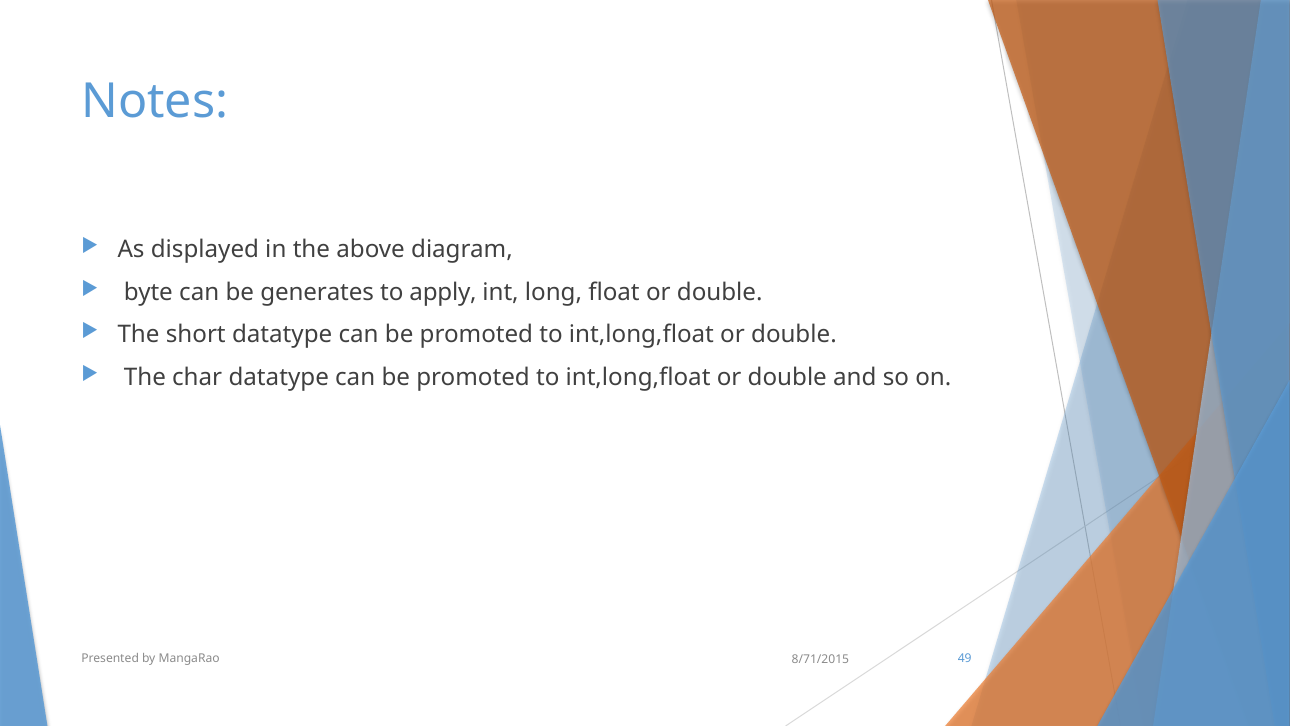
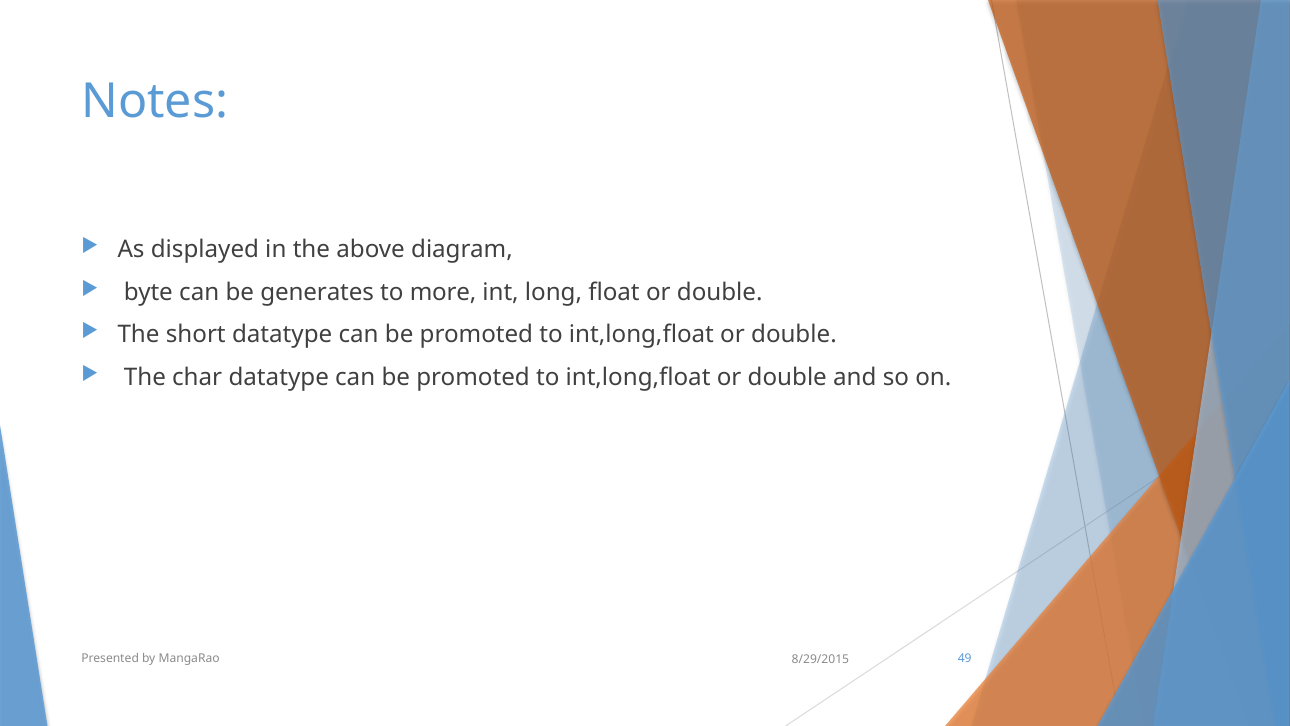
apply: apply -> more (443, 292)
8/71/2015: 8/71/2015 -> 8/29/2015 (820, 659)
